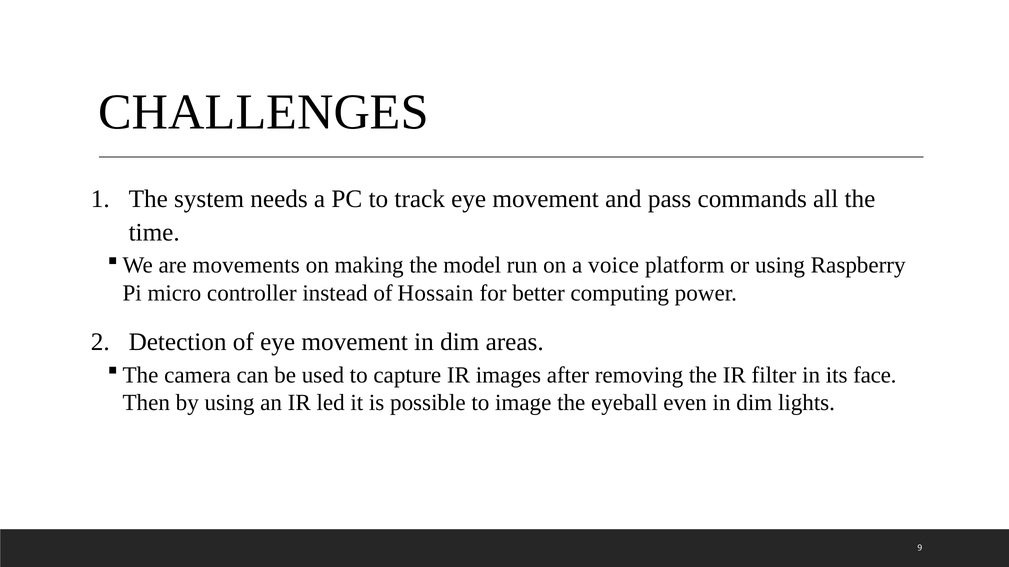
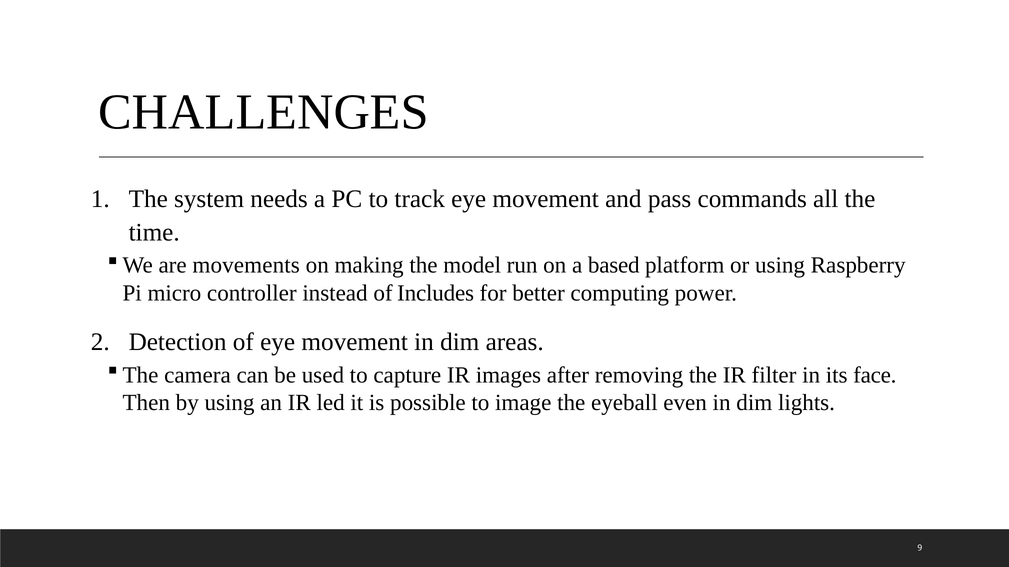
voice: voice -> based (614, 266)
Hossain: Hossain -> Includes (436, 293)
